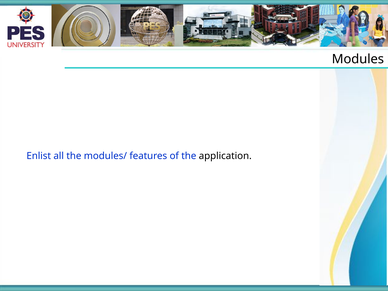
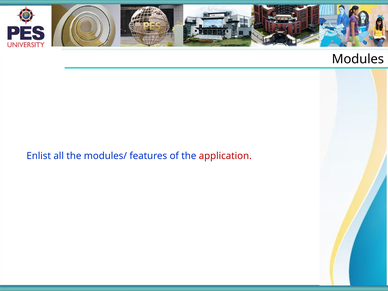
application colour: black -> red (225, 156)
